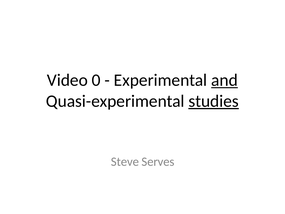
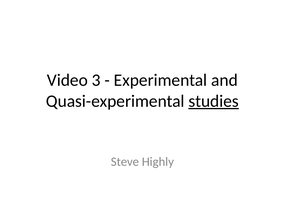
0: 0 -> 3 (96, 80)
and underline: present -> none (224, 80)
Serves: Serves -> Highly (158, 161)
